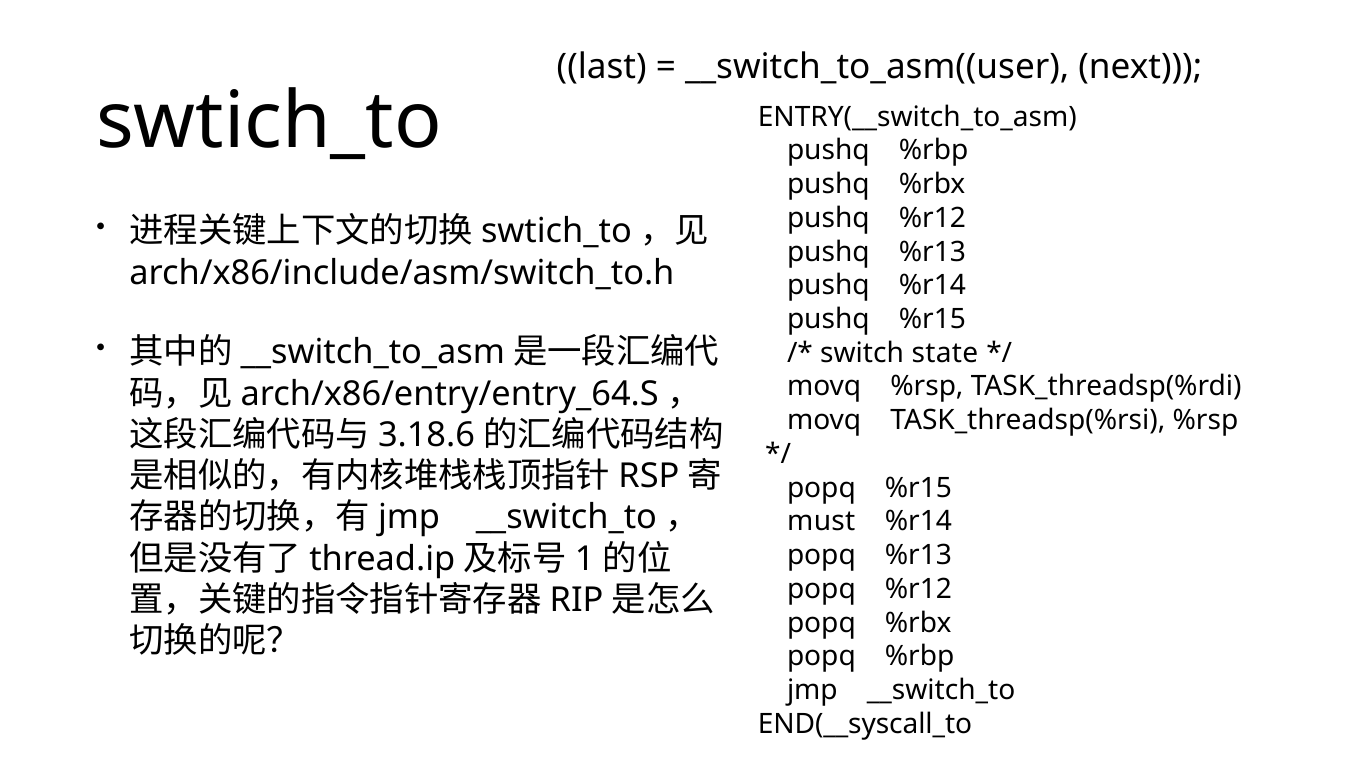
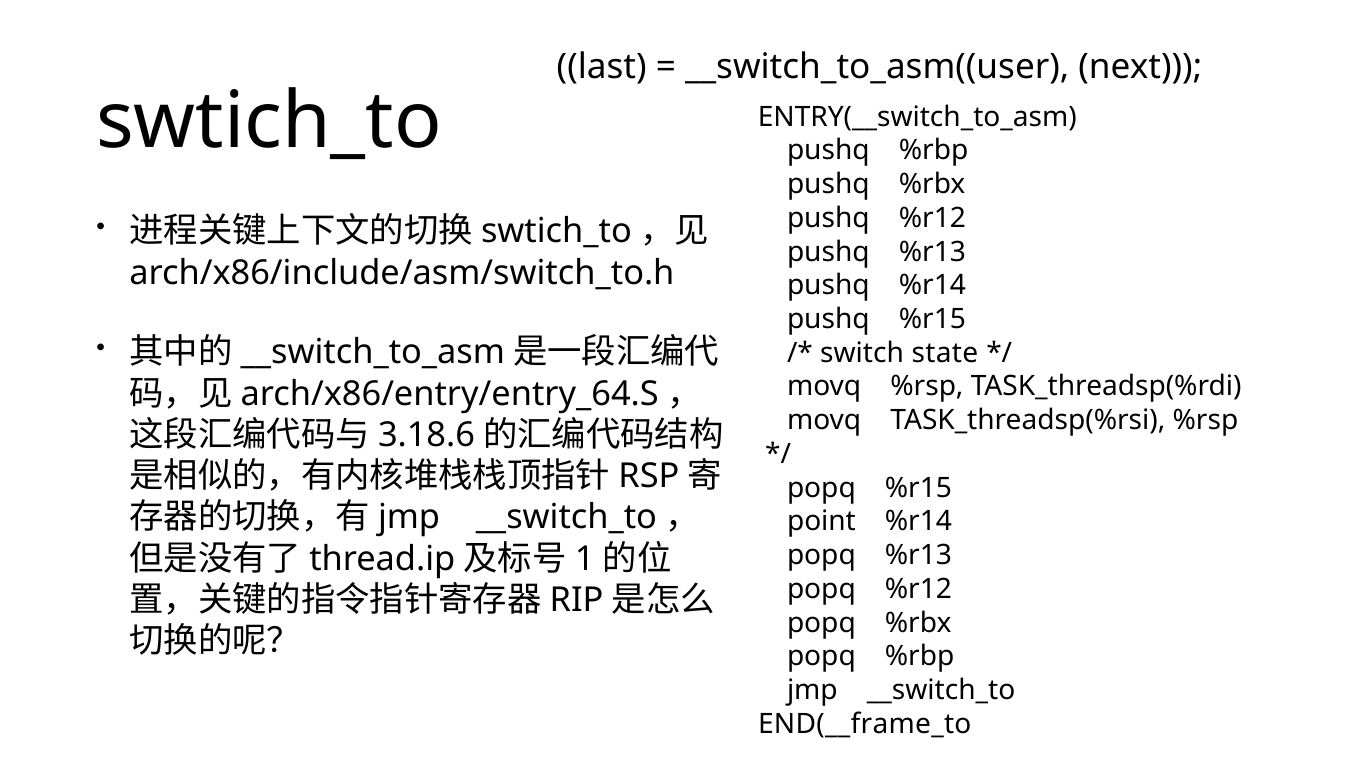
must: must -> point (821, 522)
END(__syscall_to: END(__syscall_to -> END(__frame_to (865, 724)
